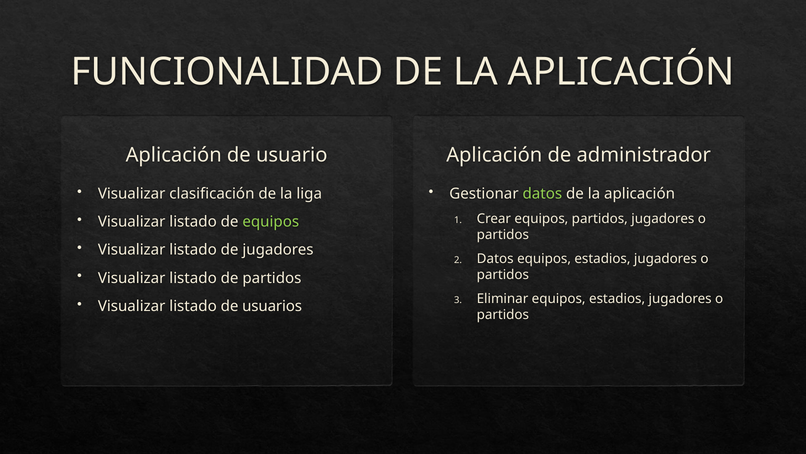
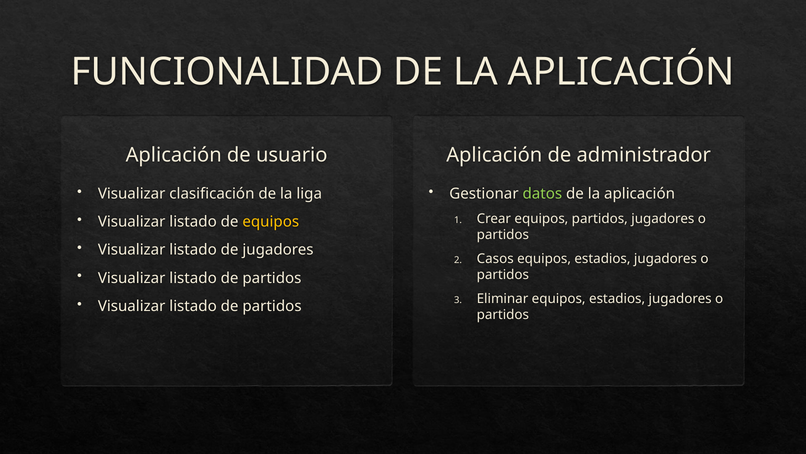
equipos colour: light green -> yellow (271, 222)
Datos: Datos -> Casos (495, 258)
usuarios: usuarios -> partidos (272, 306)
